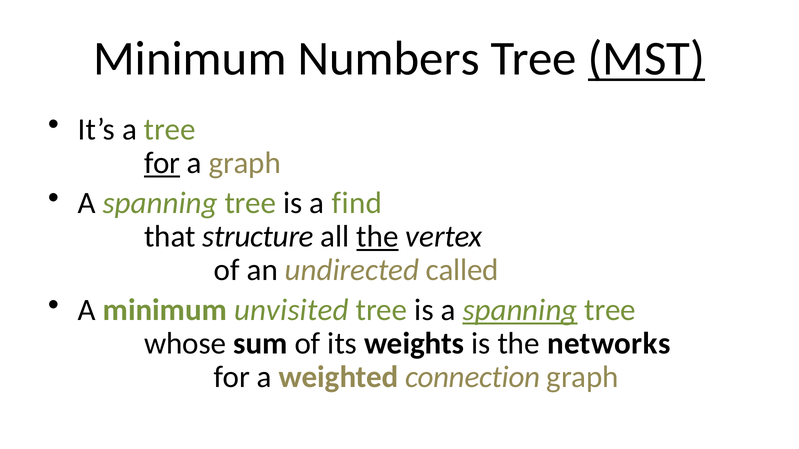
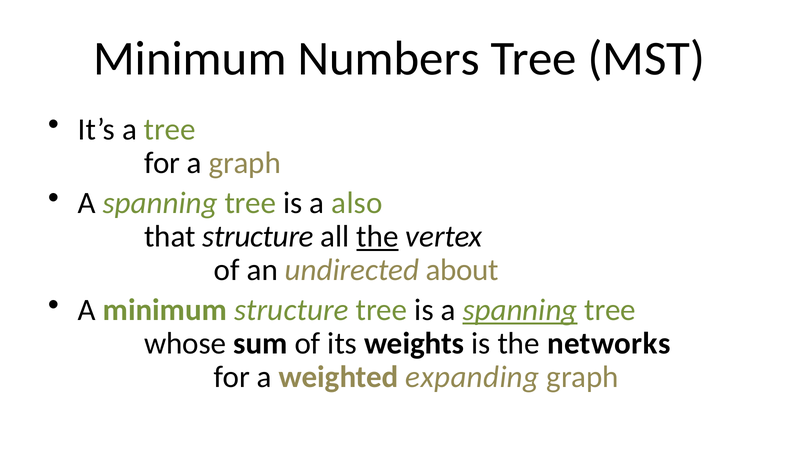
MST underline: present -> none (646, 59)
for underline: present -> none (162, 163)
find: find -> also (357, 203)
called: called -> about (462, 270)
minimum unvisited: unvisited -> structure (291, 310)
connection: connection -> expanding (472, 377)
